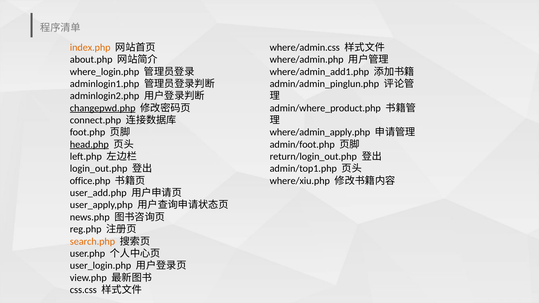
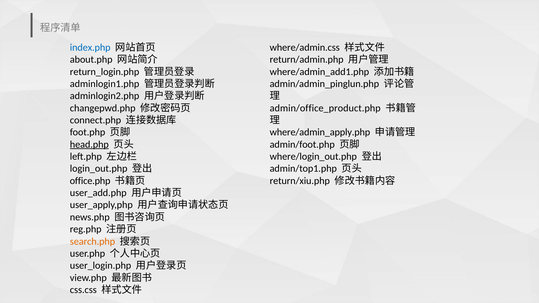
index.php colour: orange -> blue (90, 47)
where/admin.php: where/admin.php -> return/admin.php (307, 60)
where_login.php: where_login.php -> return_login.php (105, 72)
changepwd.php underline: present -> none (103, 108)
admin/where_product.php: admin/where_product.php -> admin/office_product.php (325, 108)
return/login_out.php: return/login_out.php -> where/login_out.php (313, 157)
where/xiu.php: where/xiu.php -> return/xiu.php (300, 181)
